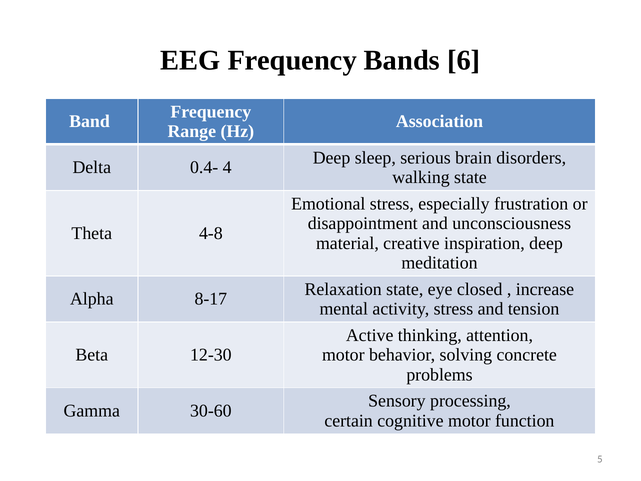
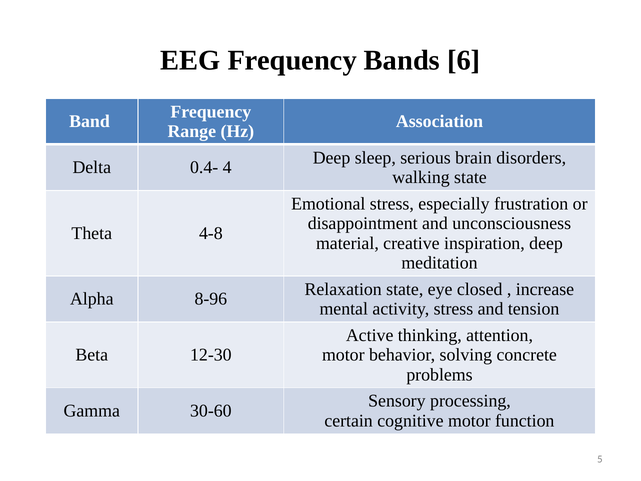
8-17: 8-17 -> 8-96 (211, 299)
